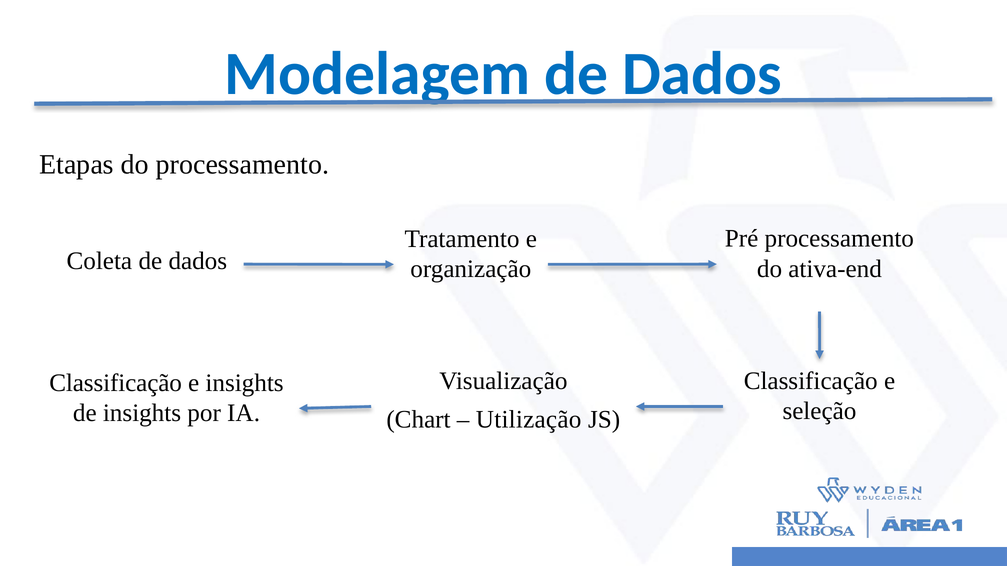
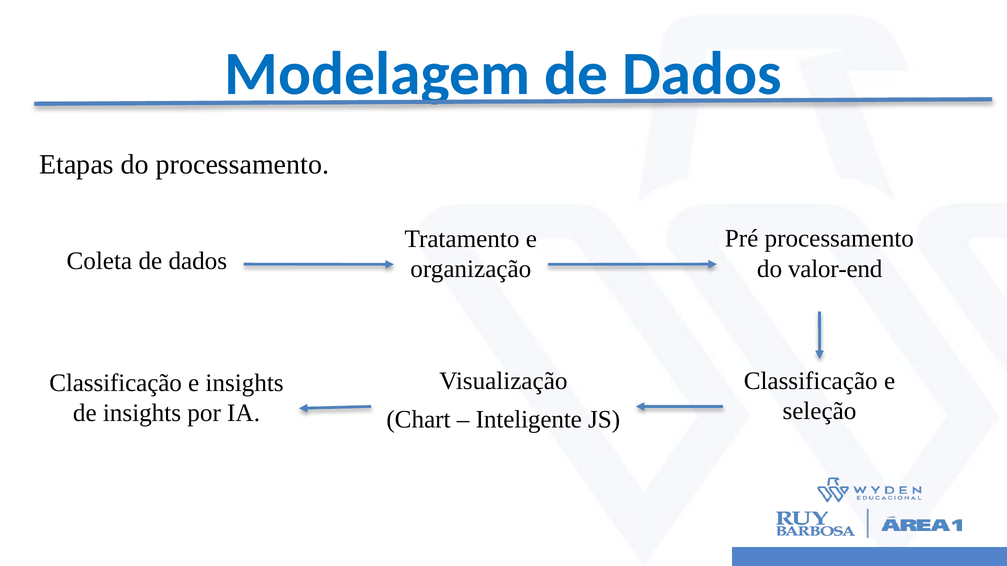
ativa-end: ativa-end -> valor-end (835, 269)
Utilização: Utilização -> Inteligente (529, 420)
